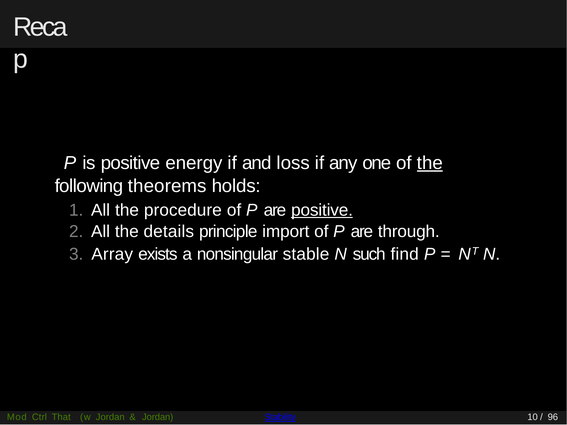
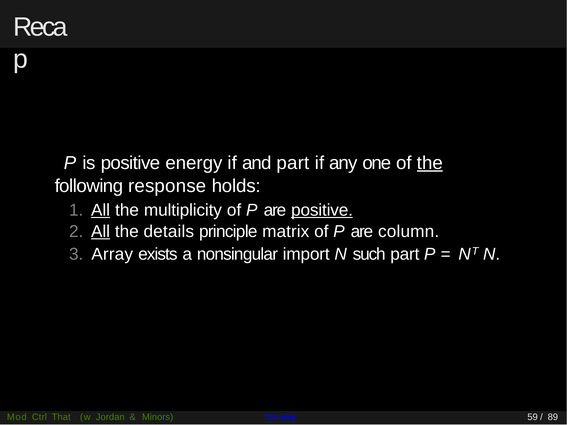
and loss: loss -> part (293, 163)
theorems: theorems -> response (167, 186)
All underline: none -> present (101, 211)
procedure: procedure -> multiplicity (183, 211)
All underline: none -> present (101, 232)
import: import -> matrix (286, 232)
through: through -> column (409, 232)
stable: stable -> import (306, 254)
such find: find -> part (405, 254)
Jordan: Jordan -> Minors (158, 418)
10: 10 -> 59 (533, 418)
96: 96 -> 89 (553, 418)
